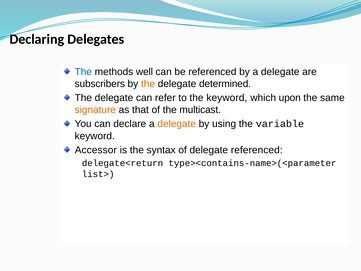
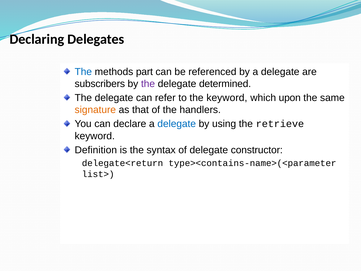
well: well -> part (144, 72)
the colour: orange -> purple (148, 84)
multicast: multicast -> handlers (200, 110)
delegate colour: orange -> blue (177, 124)
variable: variable -> retrieve (280, 124)
Accessor: Accessor -> Definition (96, 150)
delegate referenced: referenced -> constructor (257, 150)
